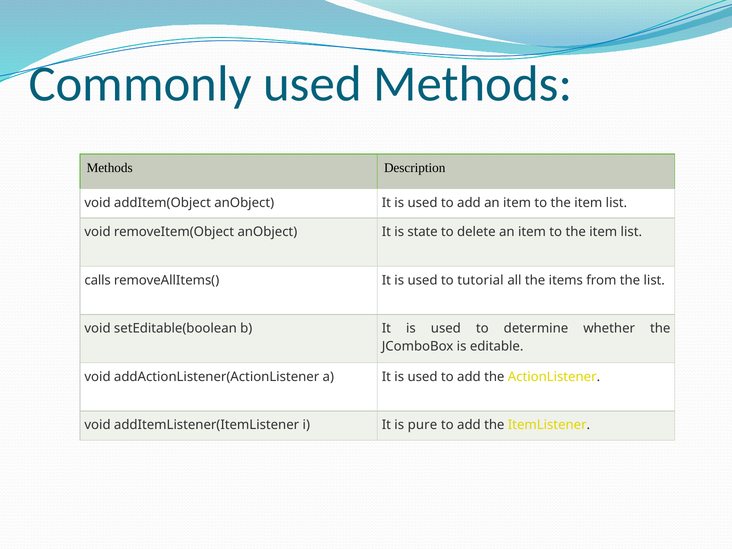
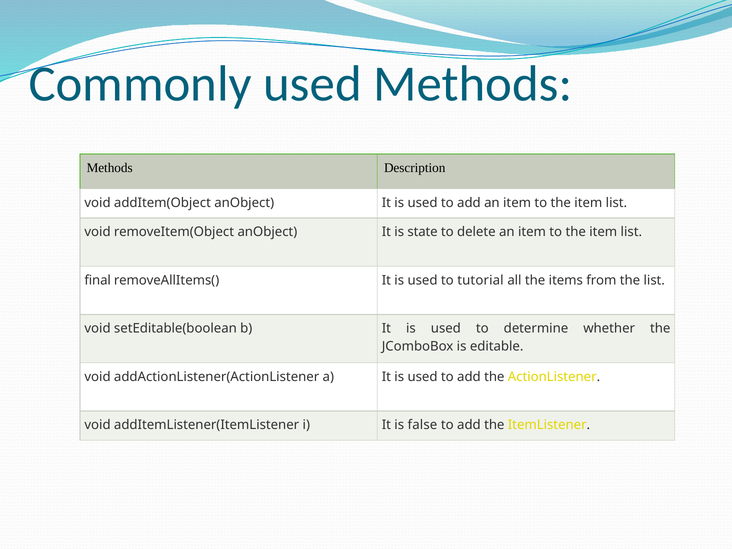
calls: calls -> final (98, 280)
pure: pure -> false (422, 425)
